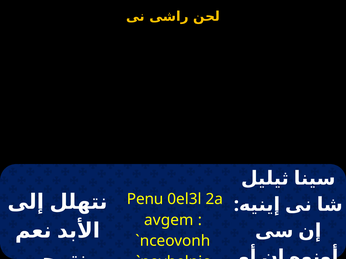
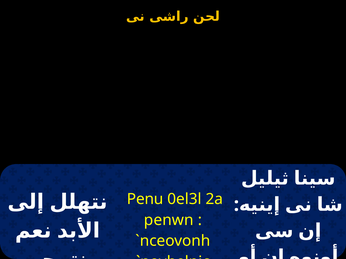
avgem: avgem -> penwn (169, 220)
